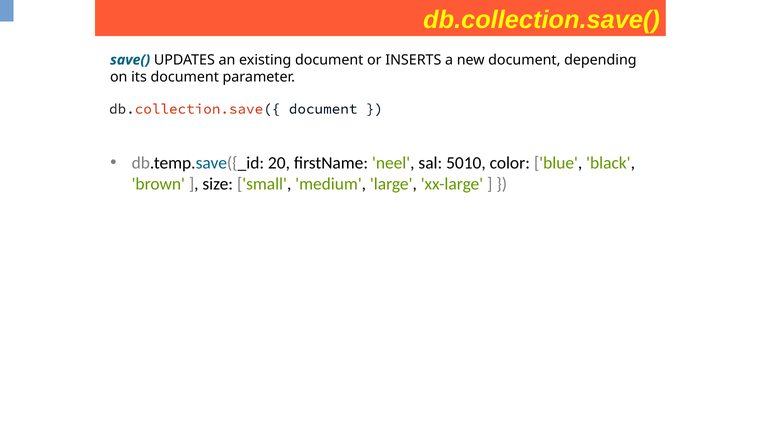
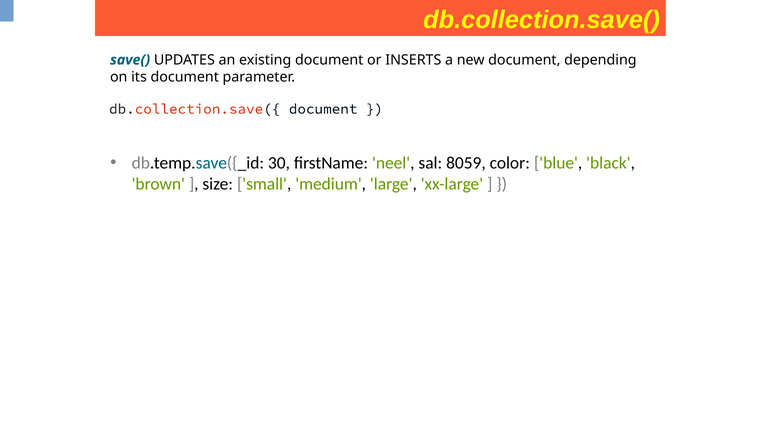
20: 20 -> 30 (279, 163)
5010: 5010 -> 8059 (466, 163)
